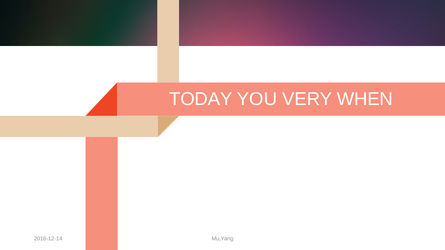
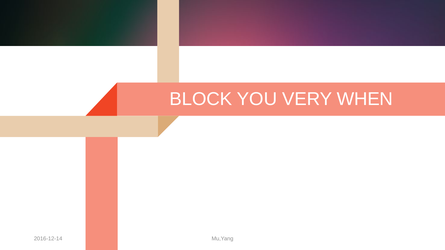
TODAY: TODAY -> BLOCK (201, 99)
